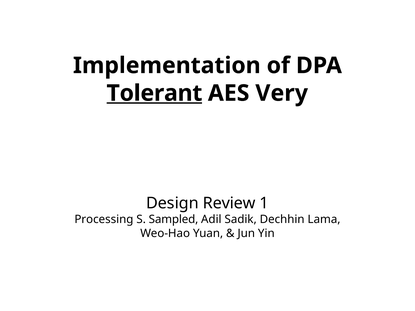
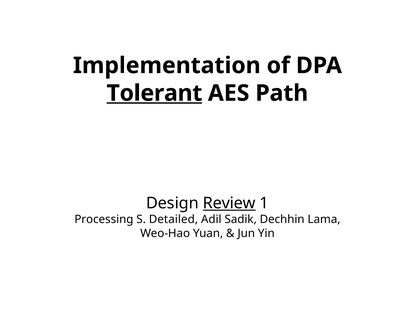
Very: Very -> Path (282, 93)
Review underline: none -> present (229, 203)
Sampled: Sampled -> Detailed (173, 220)
